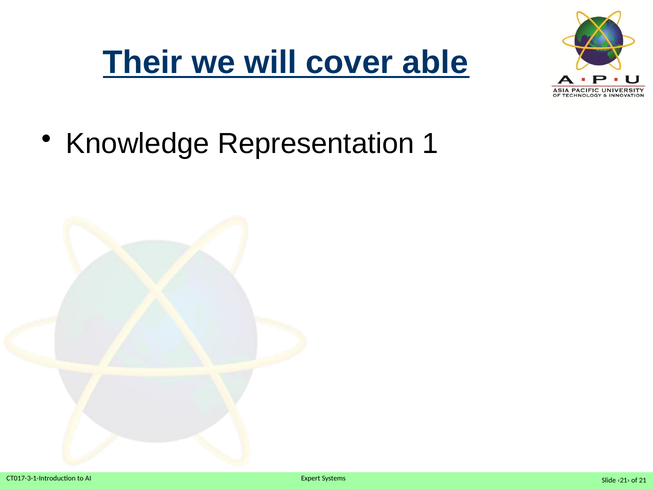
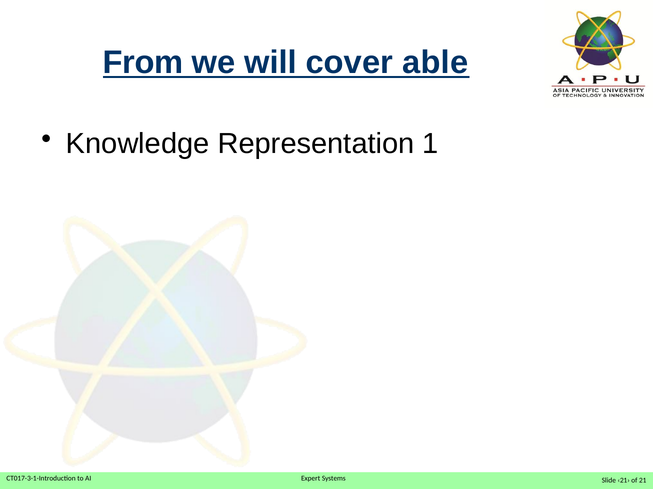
Their: Their -> From (143, 63)
